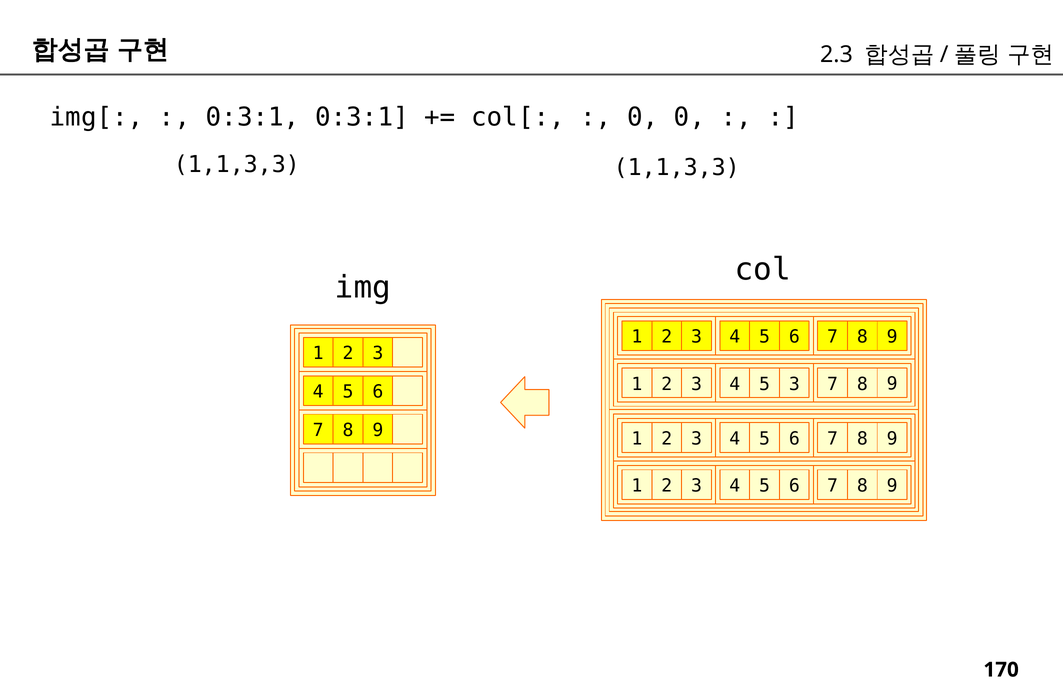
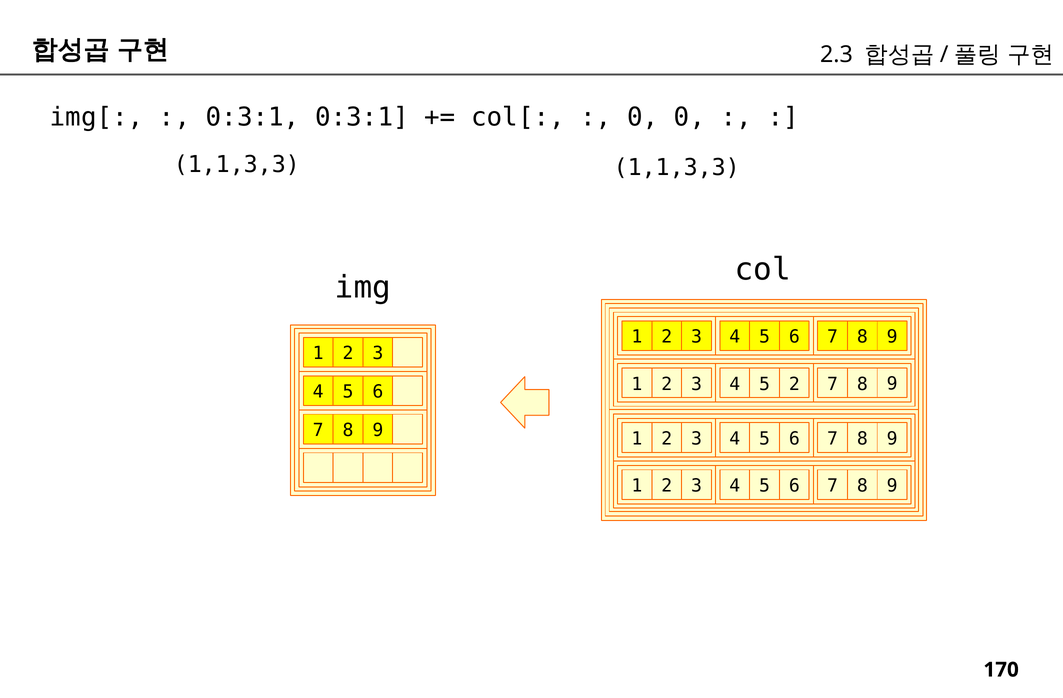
5 3: 3 -> 2 (794, 384)
